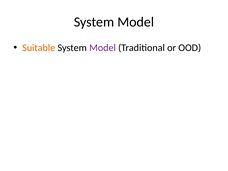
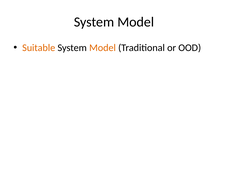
Model colour: purple -> orange (103, 48)
